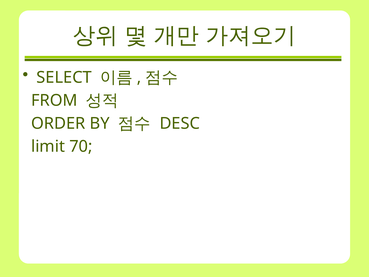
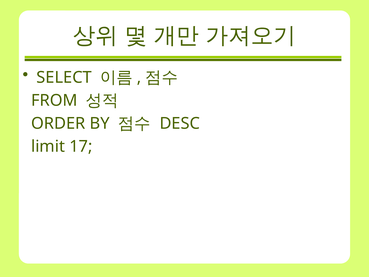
70: 70 -> 17 (81, 146)
